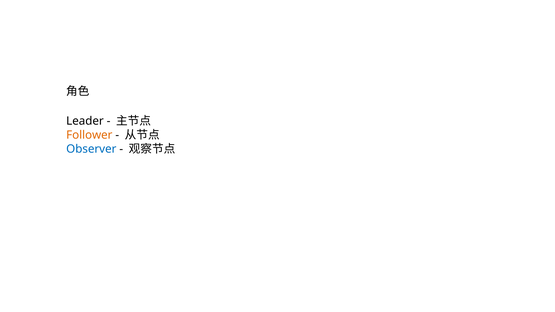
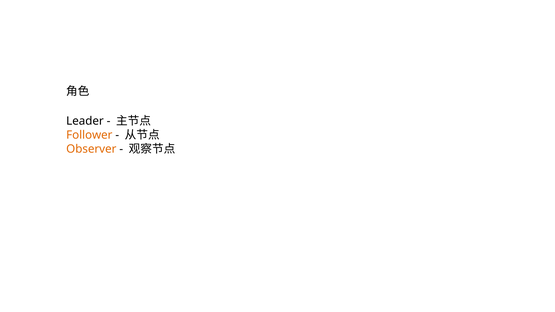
Observer colour: blue -> orange (91, 149)
